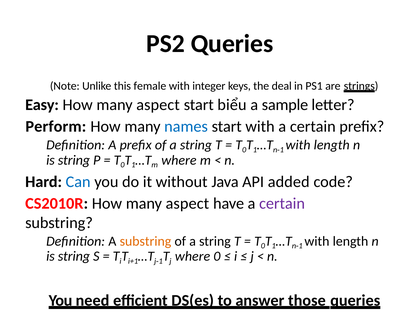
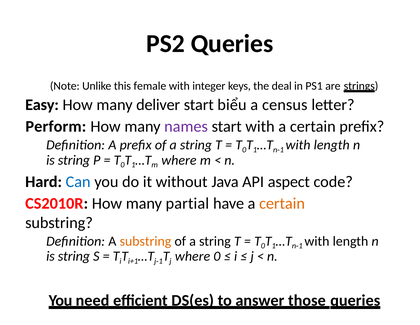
Easy How many aspect: aspect -> deliver (158, 105)
sample: sample -> census (285, 105)
names colour: blue -> purple (186, 126)
added: added -> aspect (289, 181)
CS2010R How many aspect: aspect -> partial (187, 203)
certain colour: purple -> orange (282, 203)
